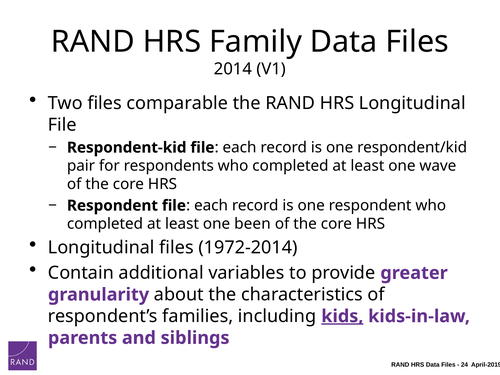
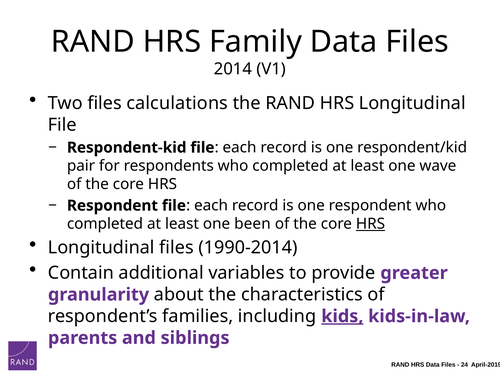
comparable: comparable -> calculations (177, 103)
HRS underline: none -> present (370, 224)
1972-2014: 1972-2014 -> 1990-2014 (248, 248)
